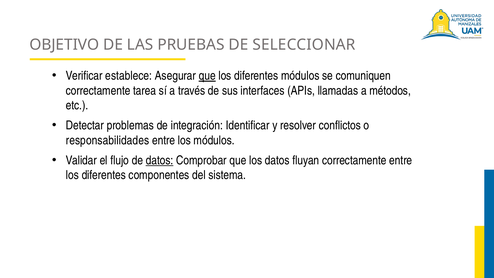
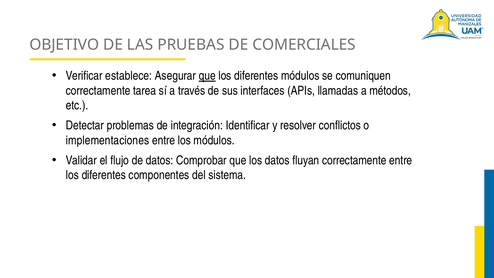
SELECCIONAR: SELECCIONAR -> COMERCIALES (304, 45)
responsabilidades: responsabilidades -> implementaciones (108, 140)
datos underline: present -> none (160, 160)
